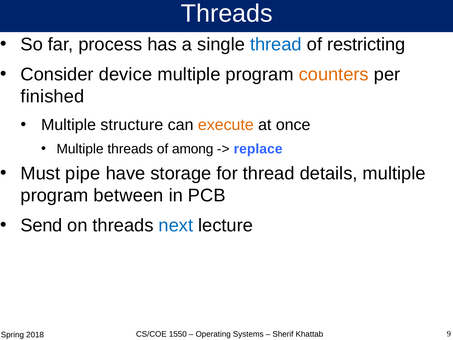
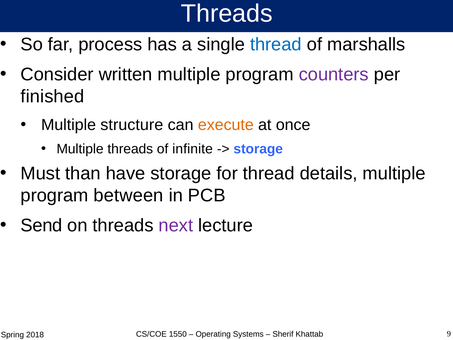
restricting: restricting -> marshalls (366, 44)
device: device -> written (126, 74)
counters colour: orange -> purple (334, 74)
among: among -> infinite (193, 149)
replace: replace -> storage (258, 149)
pipe: pipe -> than (83, 173)
next colour: blue -> purple (176, 225)
